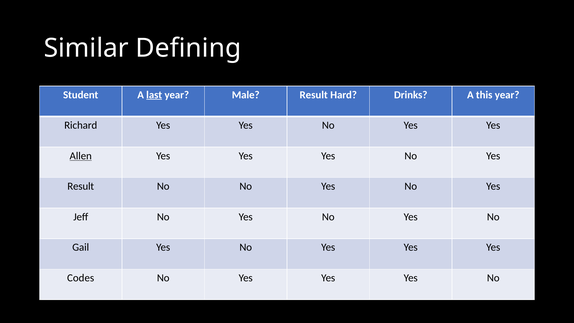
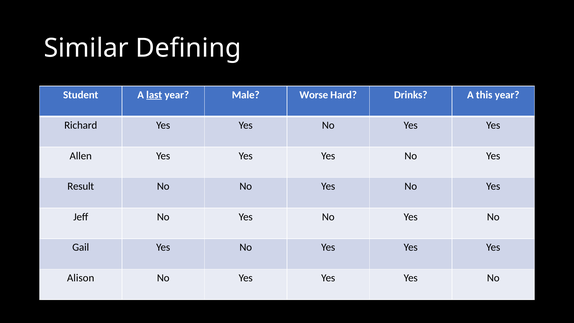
Male Result: Result -> Worse (314, 95)
Allen underline: present -> none (81, 156)
Codes: Codes -> Alison (81, 278)
